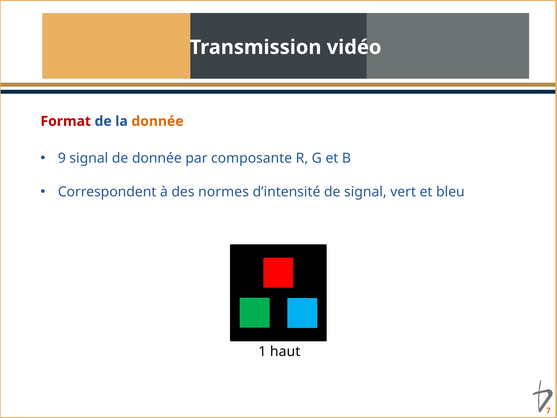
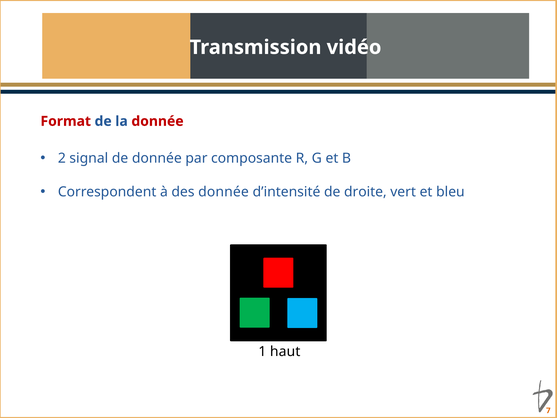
donnée colour: orange -> red (157, 121)
9: 9 -> 2 (62, 158)
des normes: normes -> donnée (224, 192)
de signal: signal -> droite (365, 192)
